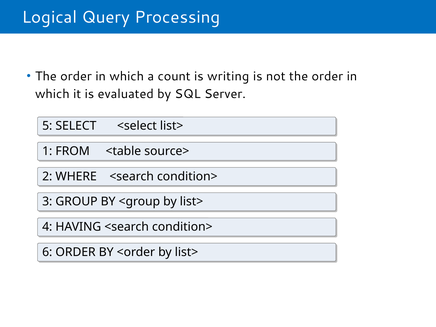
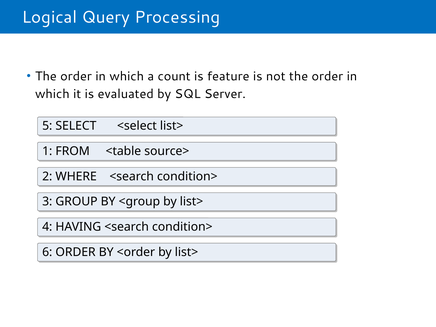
writing: writing -> feature (228, 76)
